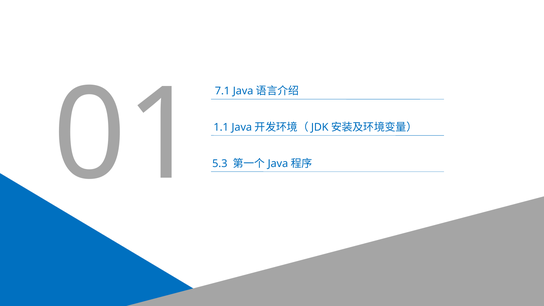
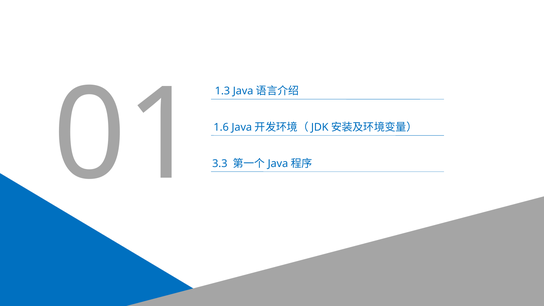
7.1: 7.1 -> 1.3 (222, 91)
1.1: 1.1 -> 1.6 (221, 127)
5.3: 5.3 -> 3.3 (220, 163)
